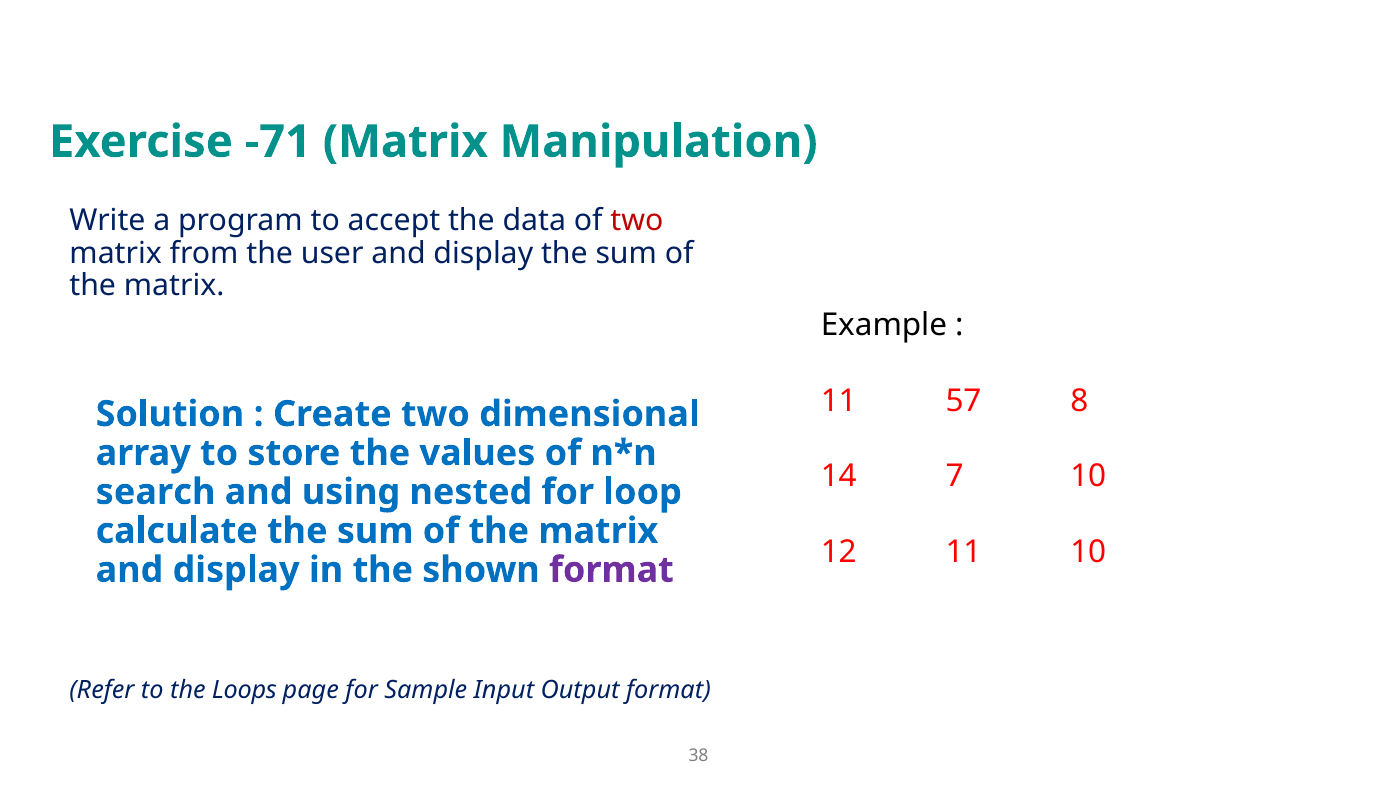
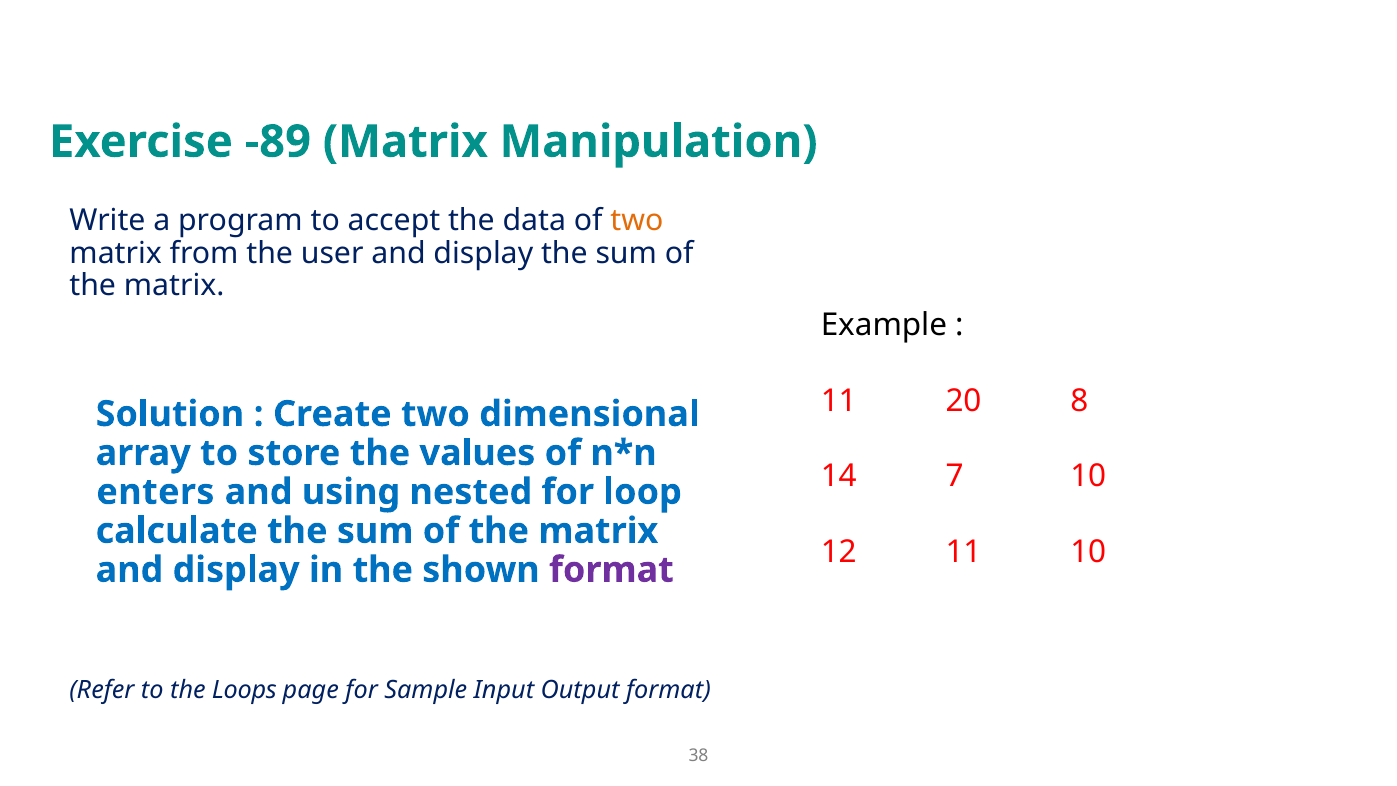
-71: -71 -> -89 (278, 142)
two colour: red -> orange (637, 220)
57: 57 -> 20 (964, 401)
search: search -> enters (155, 492)
